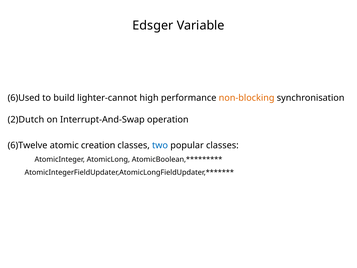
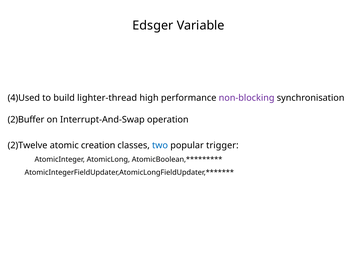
6)Used: 6)Used -> 4)Used (24, 98)
lighter-cannot: lighter-cannot -> lighter-thread (107, 98)
non-blocking colour: orange -> purple (247, 98)
2)Dutch: 2)Dutch -> 2)Buffer (26, 119)
6)Twelve: 6)Twelve -> 2)Twelve (28, 145)
popular classes: classes -> trigger (222, 145)
